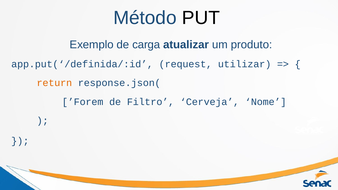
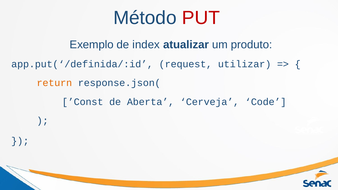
PUT colour: black -> red (201, 18)
carga: carga -> index (146, 45)
’Forem: ’Forem -> ’Const (83, 102)
Filtro: Filtro -> Aberta (151, 102)
Nome: Nome -> Code (266, 102)
